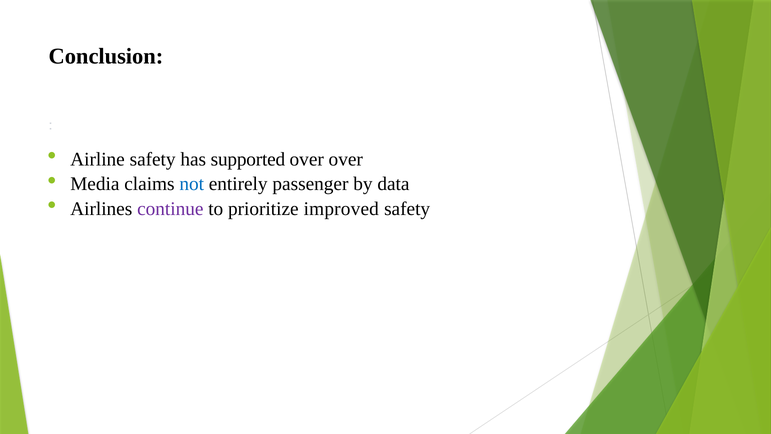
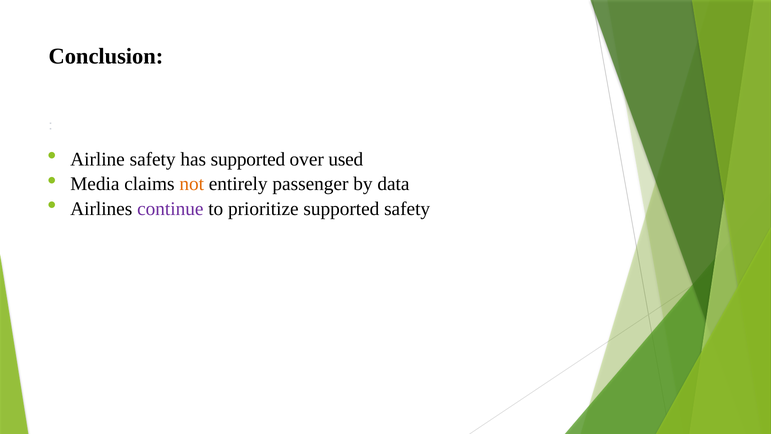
over over: over -> used (346, 159)
not colour: blue -> orange (192, 184)
prioritize improved: improved -> supported (341, 209)
